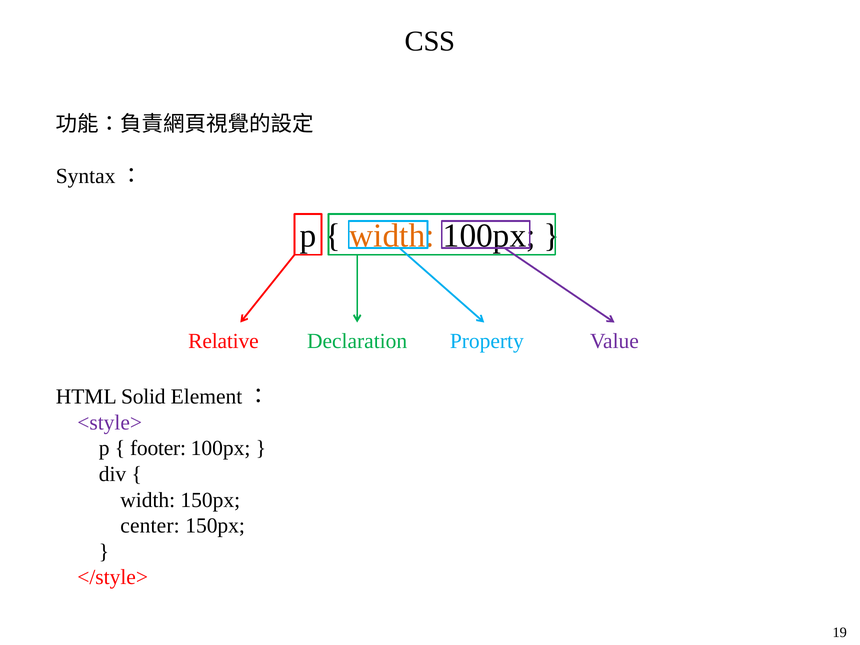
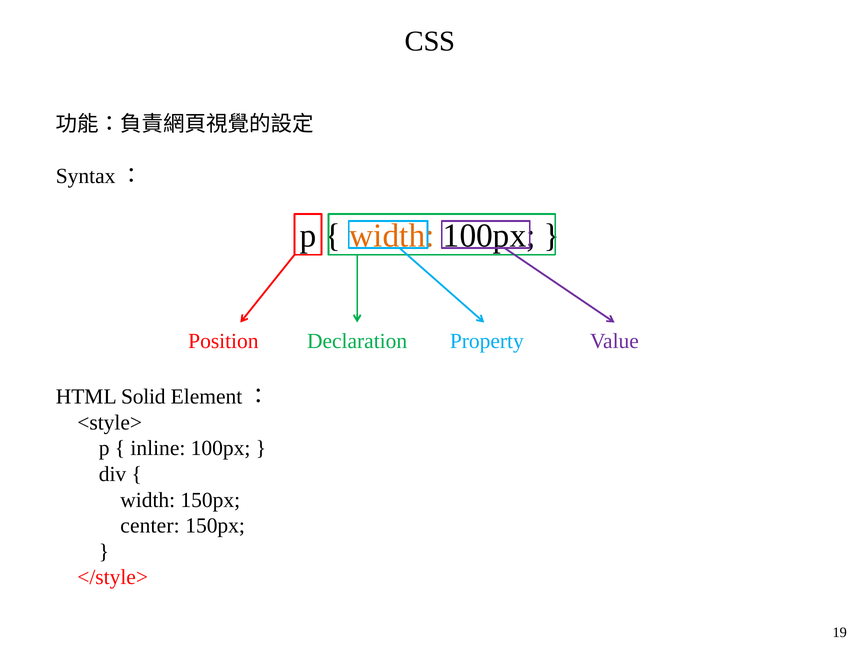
Relative: Relative -> Position (223, 341)
<style> colour: purple -> black (110, 423)
footer: footer -> inline (158, 448)
